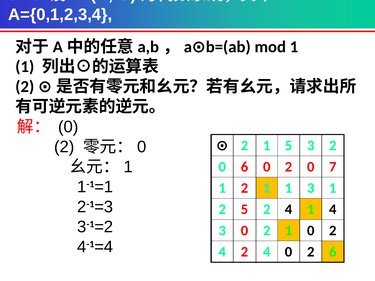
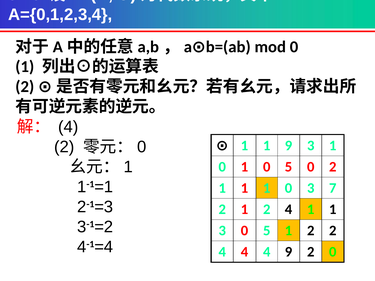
mod 1: 1 -> 0 (294, 47)
0: 0 -> 4 (68, 127)
2: 2 -> 1 (245, 146)
1 5: 5 -> 9 (289, 146)
3 2: 2 -> 1 (333, 146)
0 6: 6 -> 1 (245, 167)
2: 2 -> 5 (289, 167)
0 7: 7 -> 2 (333, 167)
2: 2 -> 1 (245, 188)
1: 1 -> 0 (289, 188)
3 1: 1 -> 7 (333, 188)
5: 5 -> 1 (245, 209)
4 1 4: 4 -> 1 (333, 209)
3 0 2: 2 -> 5 (267, 231)
0: 0 -> 2 (311, 231)
2: 2 -> 4 (245, 252)
4 0: 0 -> 9 (289, 252)
2 6: 6 -> 0 (333, 252)
